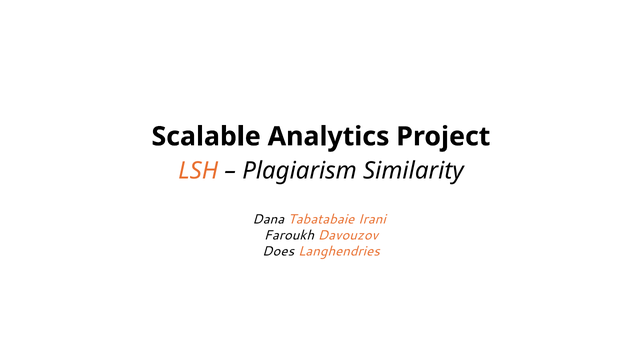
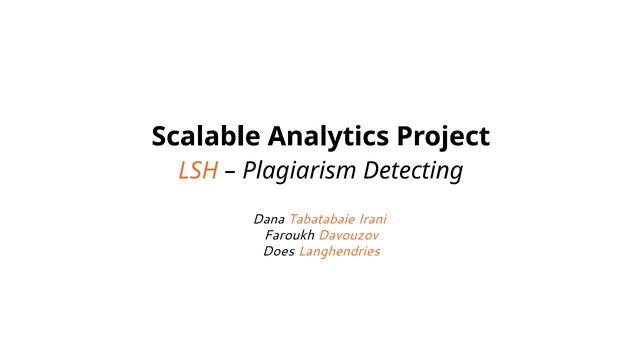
Similarity: Similarity -> Detecting (413, 171)
